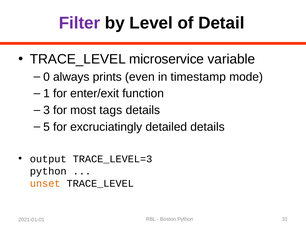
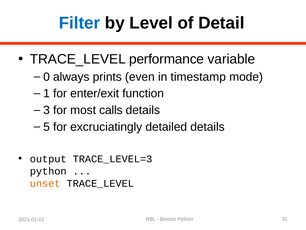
Filter colour: purple -> blue (80, 23)
microservice: microservice -> performance (167, 59)
tags: tags -> calls (111, 110)
